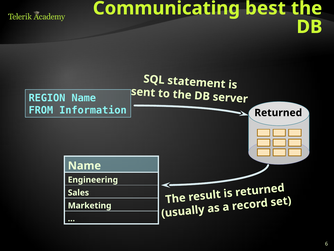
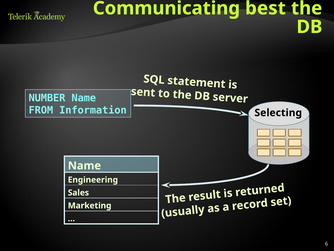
REGION: REGION -> NUMBER (47, 98)
Returned: Returned -> Selecting (278, 113)
